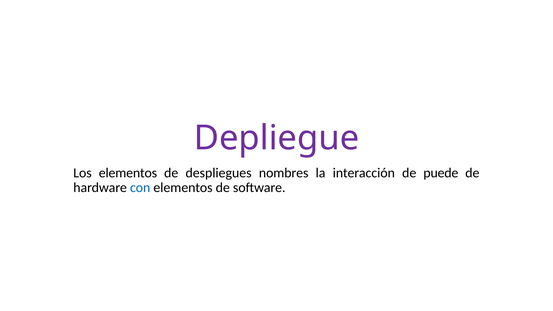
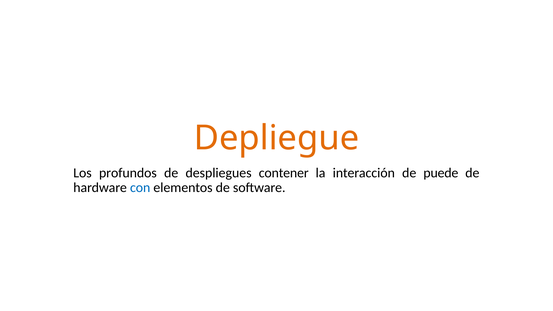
Depliegue colour: purple -> orange (276, 138)
Los elementos: elementos -> profundos (128, 173)
nombres: nombres -> contener (284, 173)
